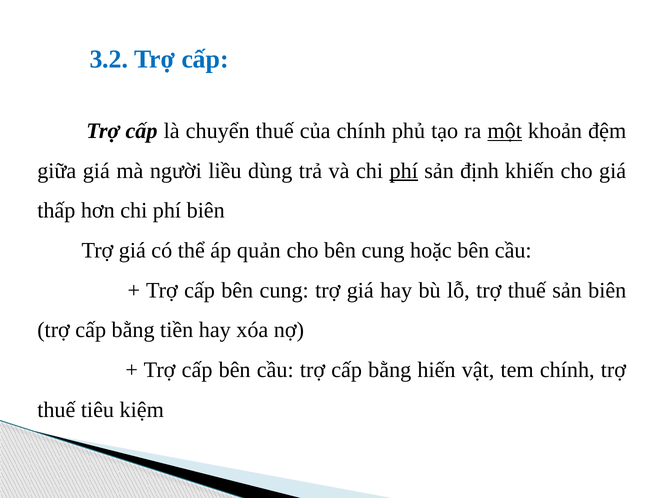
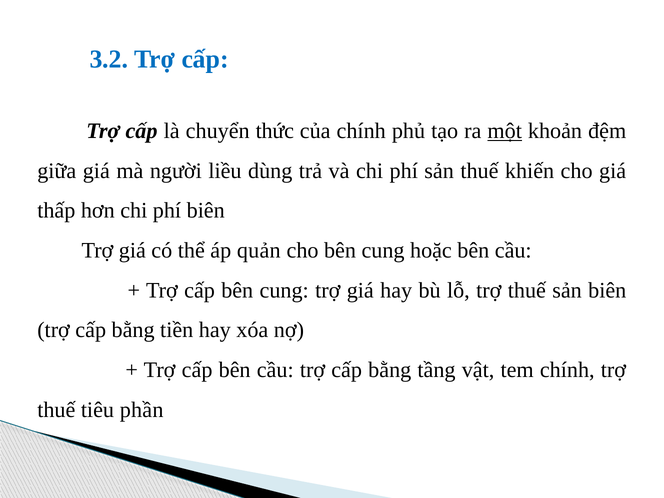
chuyển thuế: thuế -> thức (275, 131)
phí underline: present -> none (404, 171)
sản định: định -> thuế (479, 171)
hiến: hiến -> tầng (437, 370)
kiệm: kiệm -> phần (142, 410)
